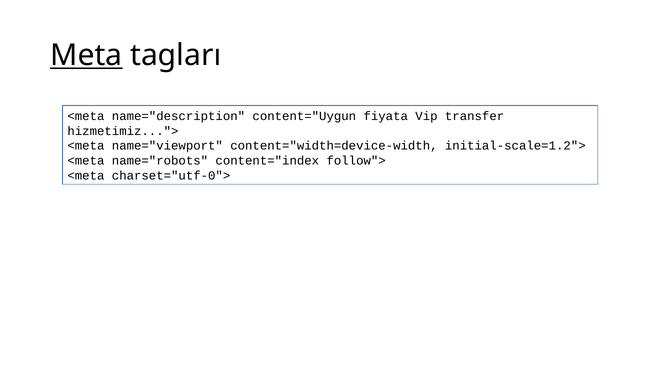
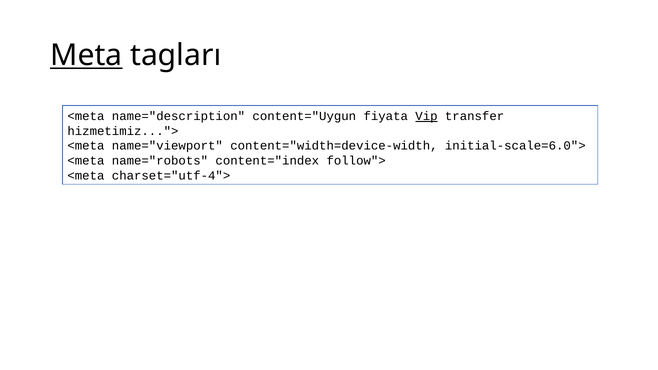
Vip underline: none -> present (426, 116)
initial-scale=1.2">: initial-scale=1.2"> -> initial-scale=6.0"> (515, 146)
charset="utf-0">: charset="utf-0"> -> charset="utf-4"> (171, 175)
